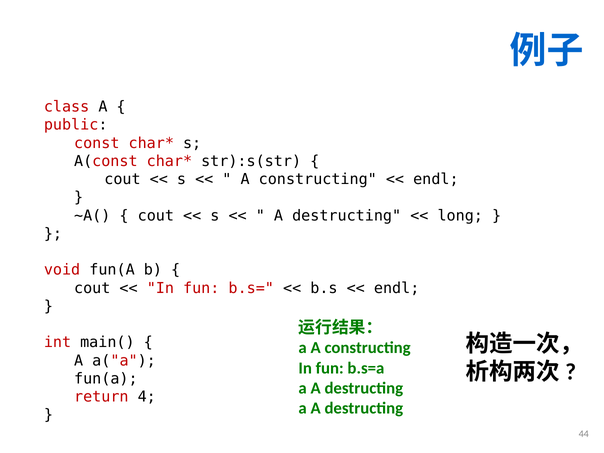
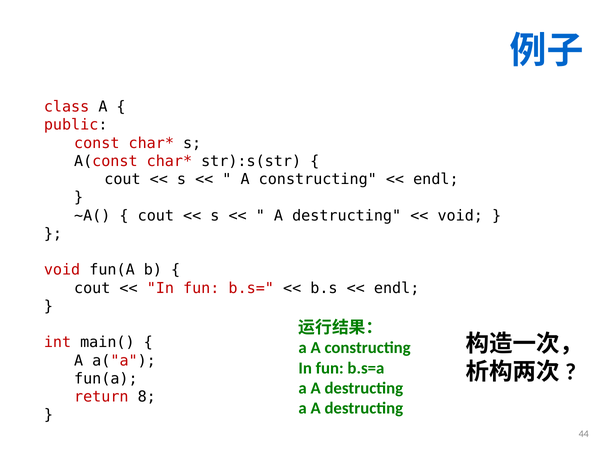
long: long -> void (460, 216)
4: 4 -> 8 (147, 397)
